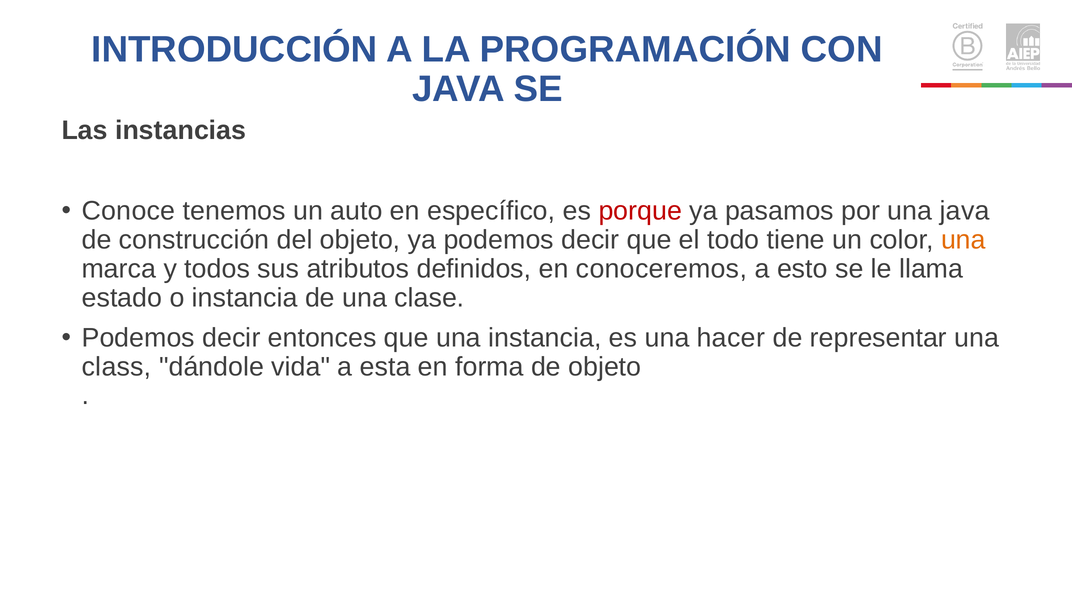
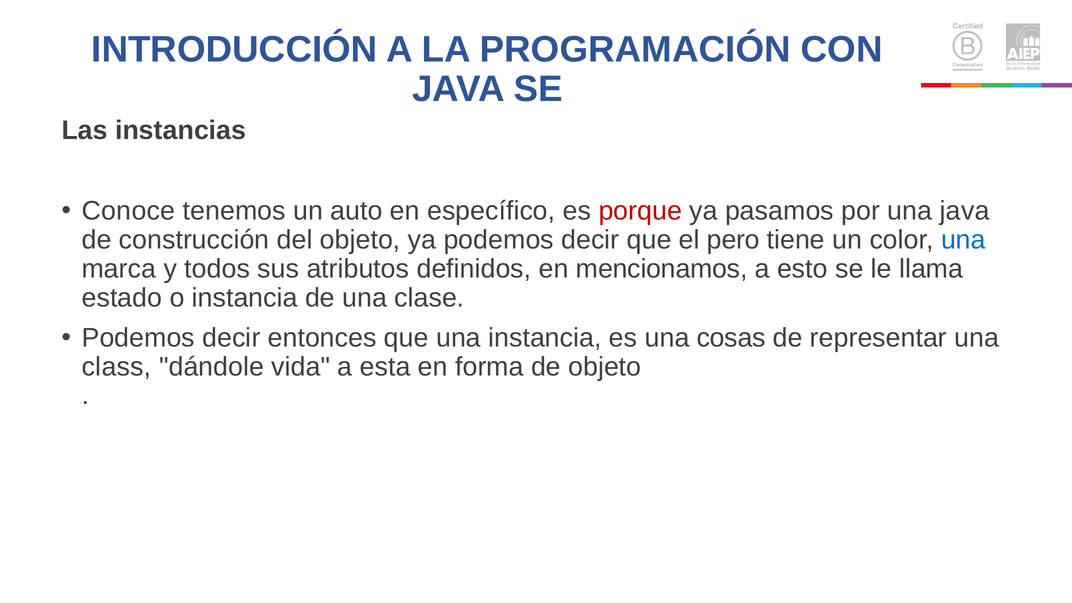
todo: todo -> pero (733, 240)
una colour: orange -> blue (963, 240)
conoceremos: conoceremos -> mencionamos (662, 269)
hacer: hacer -> cosas (731, 338)
